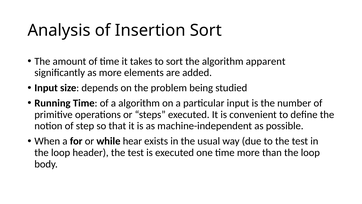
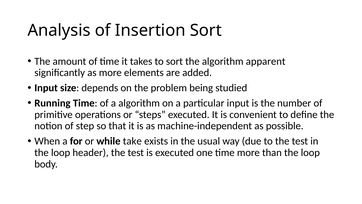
hear: hear -> take (132, 141)
